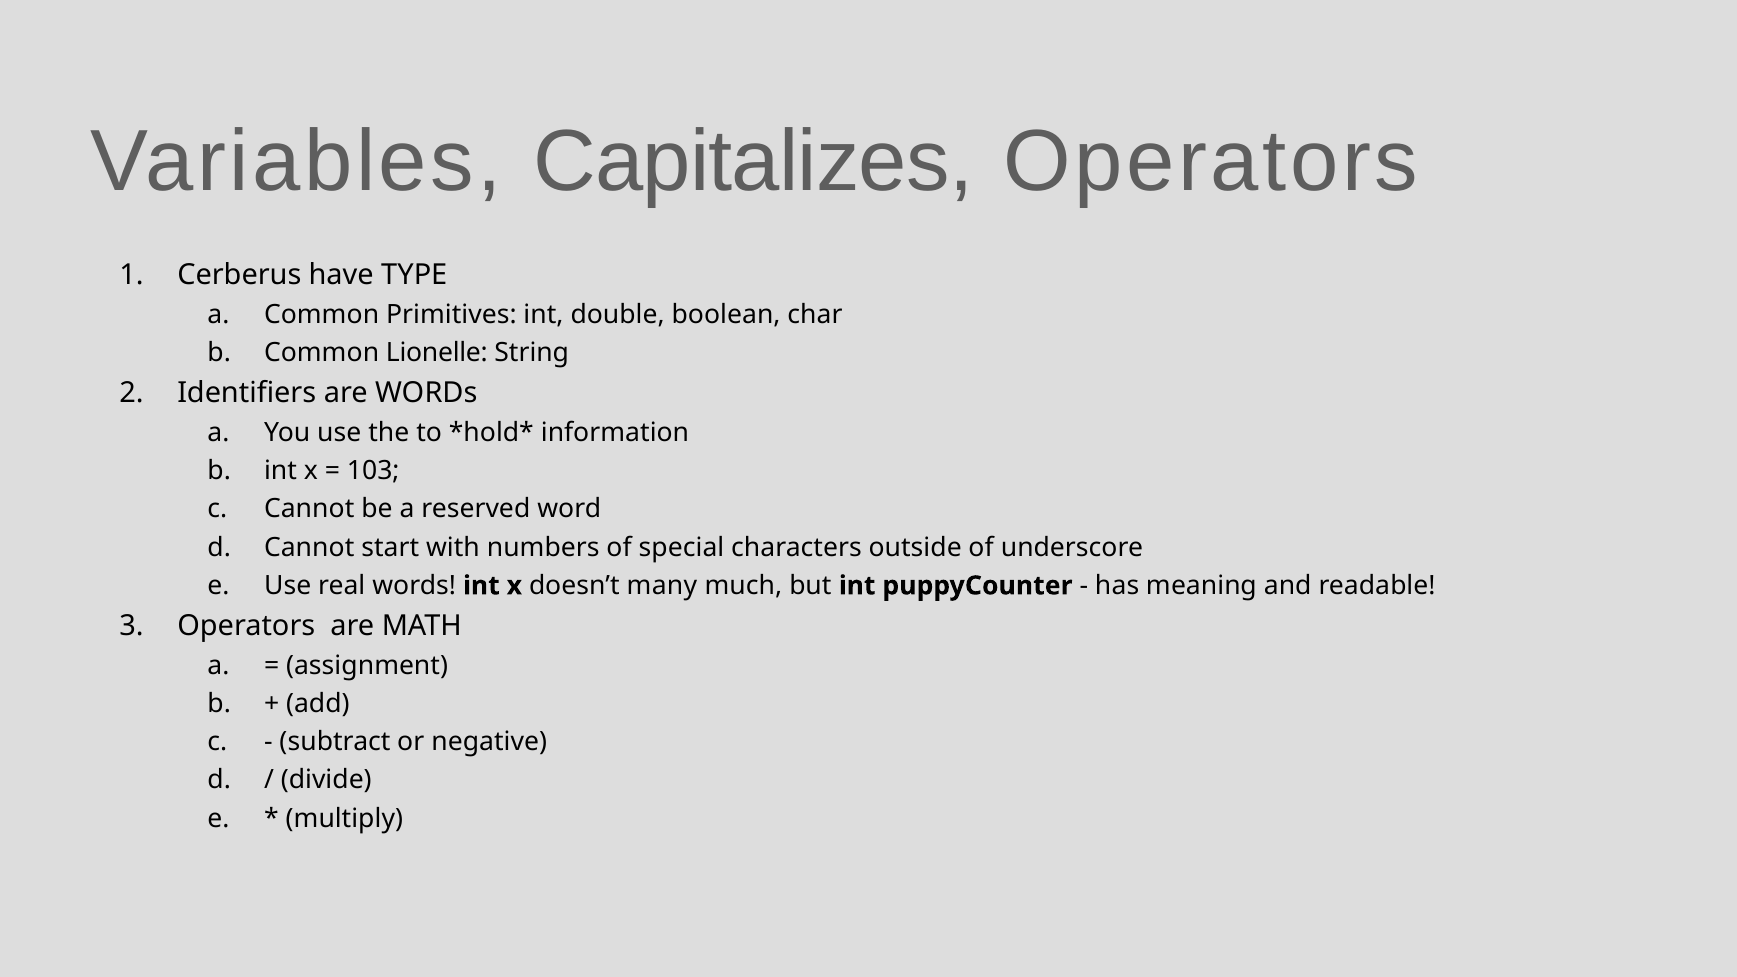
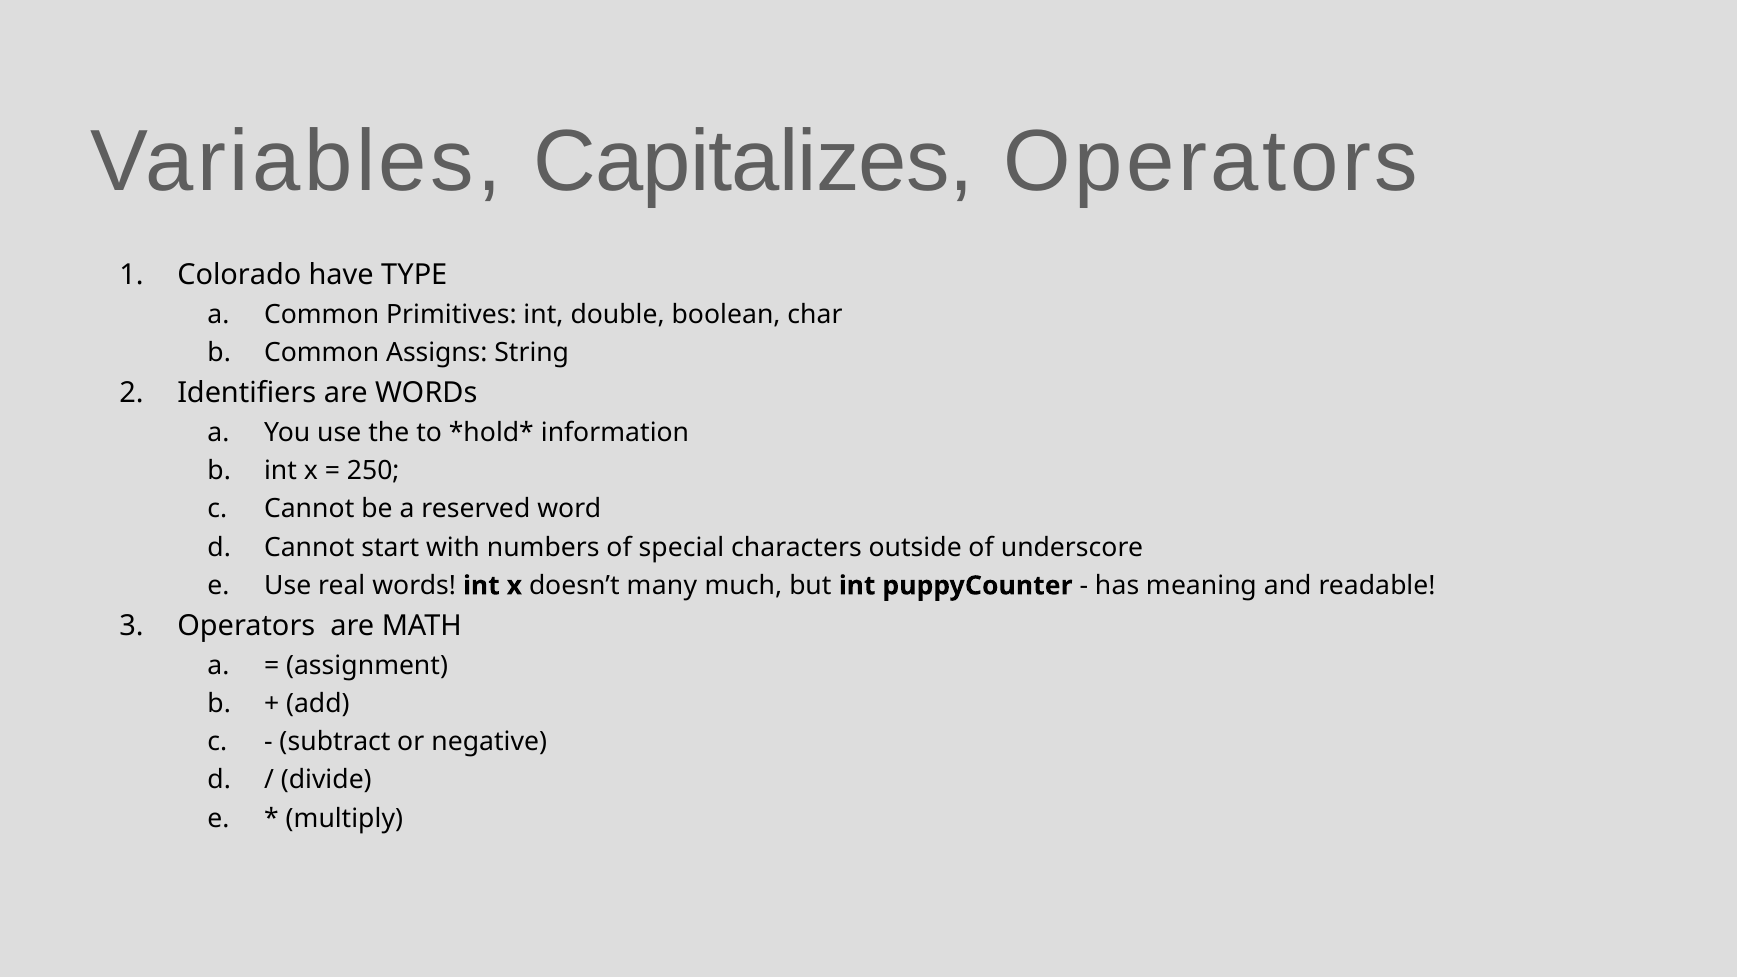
Cerberus: Cerberus -> Colorado (239, 275)
Lionelle: Lionelle -> Assigns (437, 353)
103: 103 -> 250 (373, 471)
